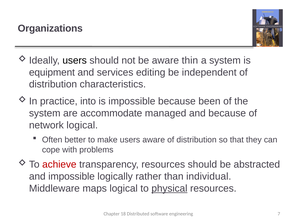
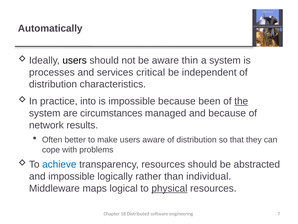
Organizations: Organizations -> Automatically (50, 28)
equipment: equipment -> processes (52, 72)
editing: editing -> critical (151, 72)
the underline: none -> present (241, 101)
accommodate: accommodate -> circumstances (111, 113)
network logical: logical -> results (82, 125)
achieve colour: red -> blue (59, 164)
